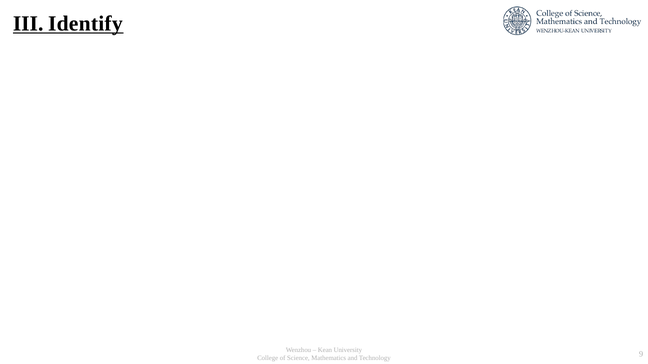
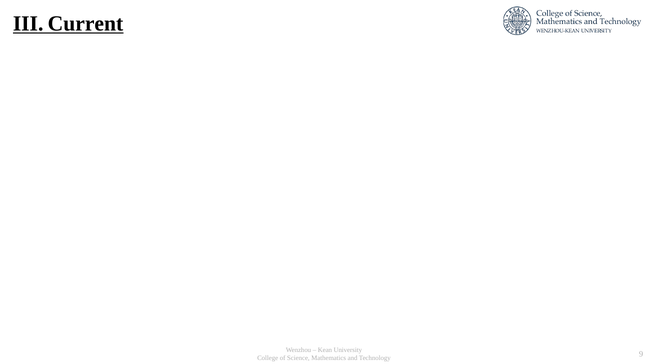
Identify: Identify -> Current (85, 24)
